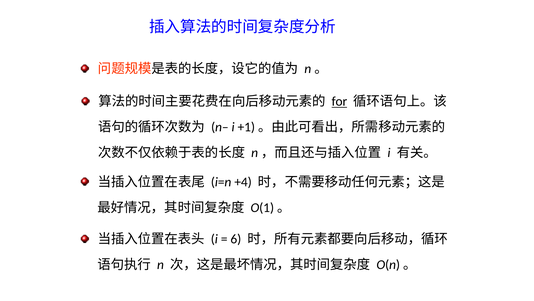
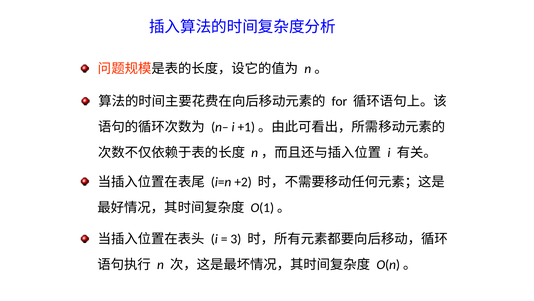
for underline: present -> none (339, 101)
+4: +4 -> +2 (243, 182)
6: 6 -> 3 (236, 238)
